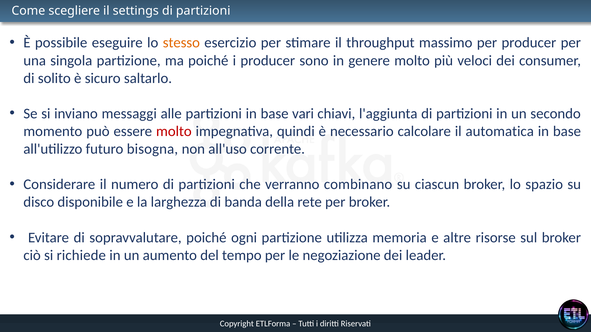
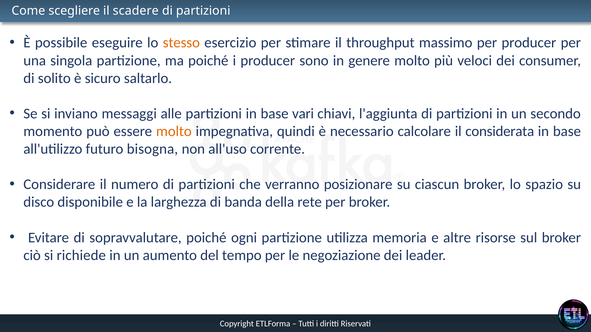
settings: settings -> scadere (136, 11)
molto colour: red -> orange (174, 131)
automatica: automatica -> considerata (500, 131)
combinano: combinano -> posizionare (358, 185)
